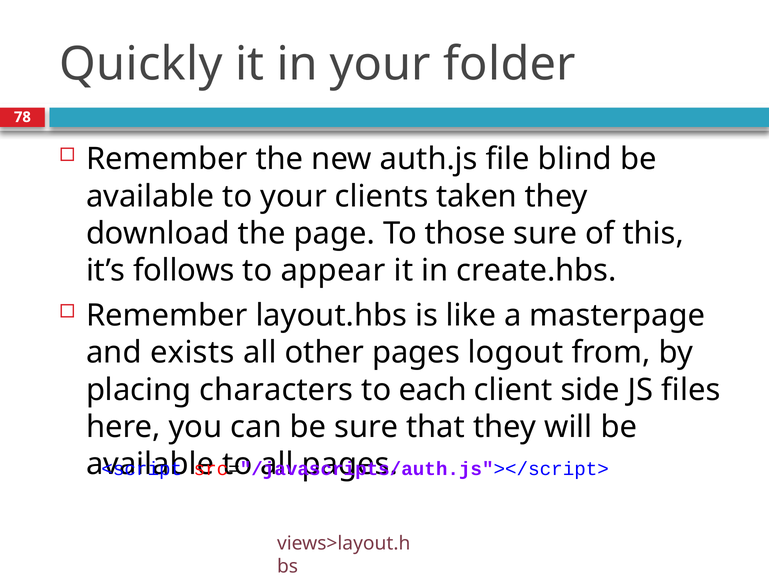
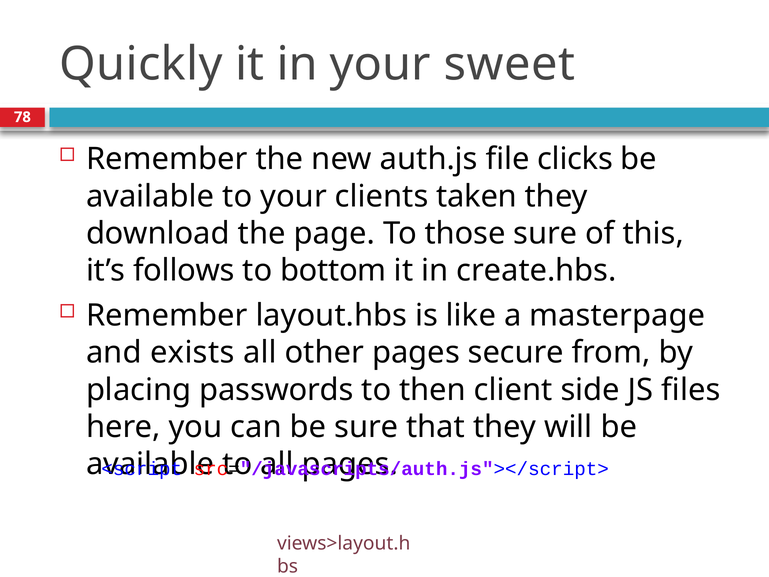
folder: folder -> sweet (509, 64)
blind: blind -> clicks (575, 159)
appear: appear -> bottom (333, 271)
logout: logout -> secure (516, 352)
characters: characters -> passwords (277, 390)
each: each -> then (433, 390)
